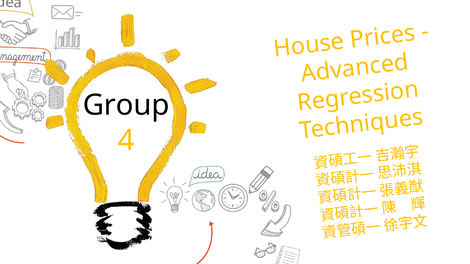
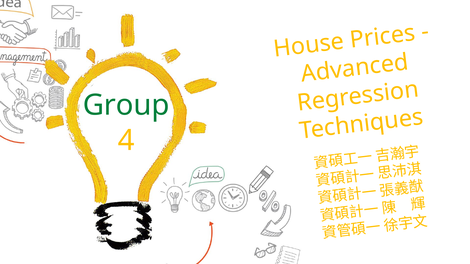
Group colour: black -> green (126, 105)
